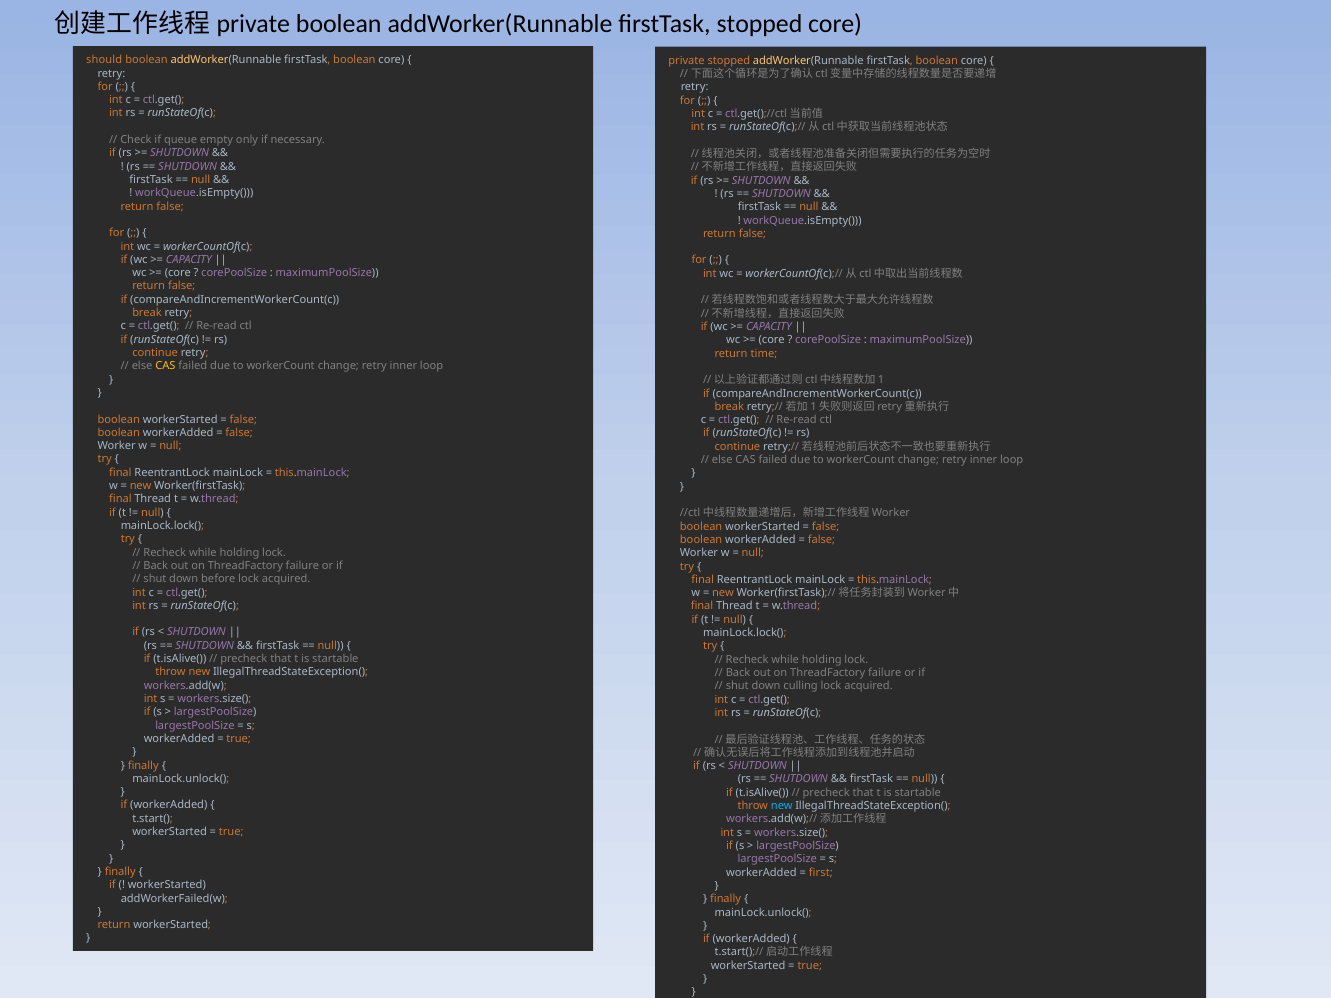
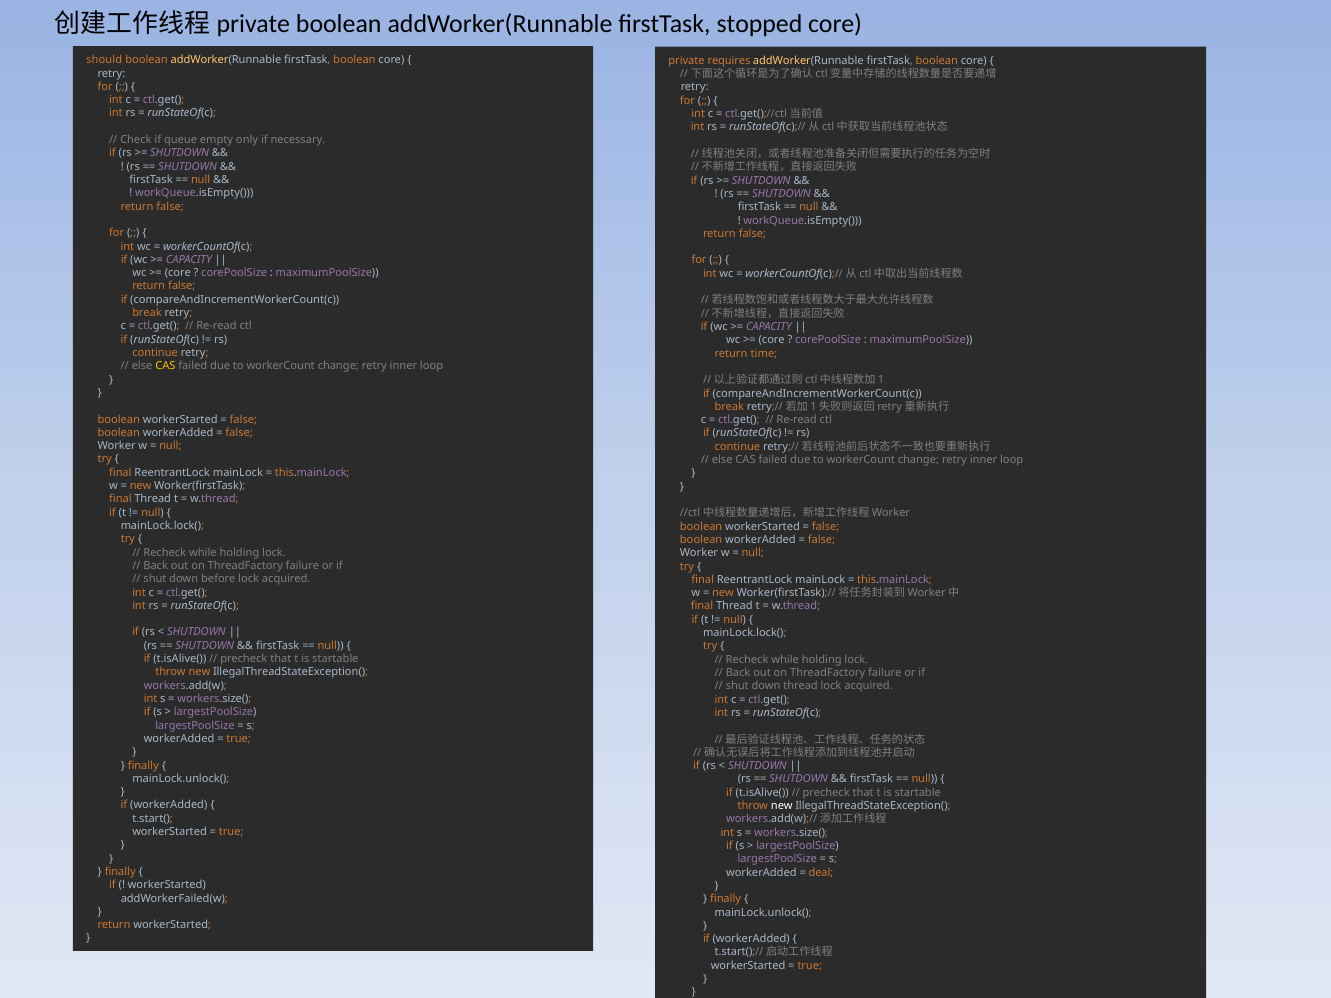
private stopped: stopped -> requires (729, 61)
down culling: culling -> thread (801, 686)
new colour: light blue -> white (782, 806)
first: first -> deal (821, 873)
